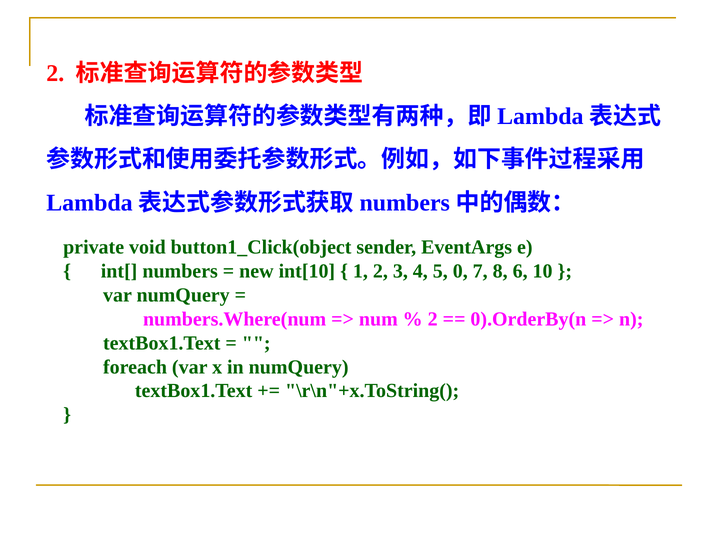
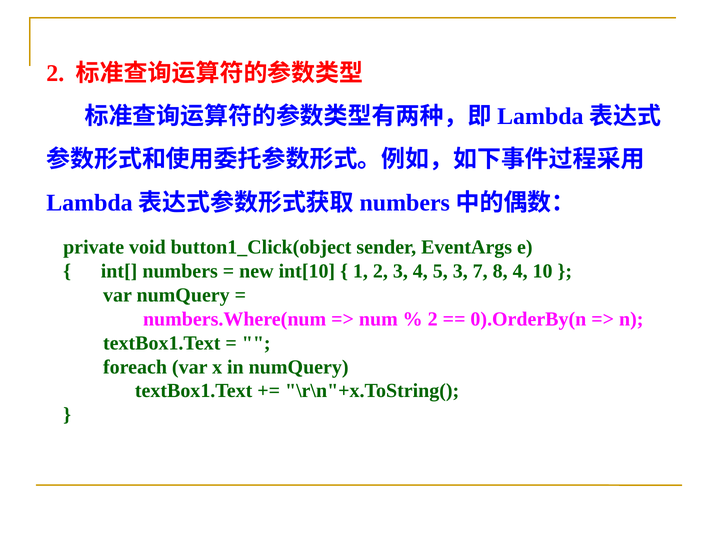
5 0: 0 -> 3 (460, 271)
8 6: 6 -> 4 (520, 271)
